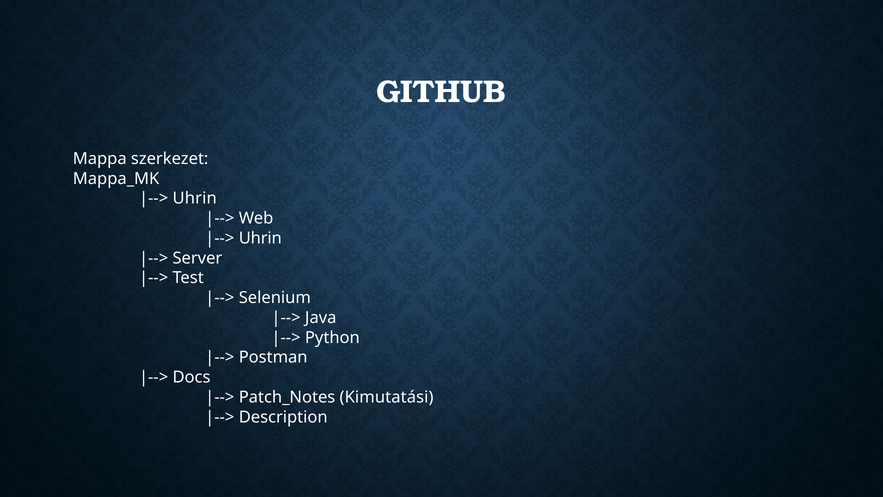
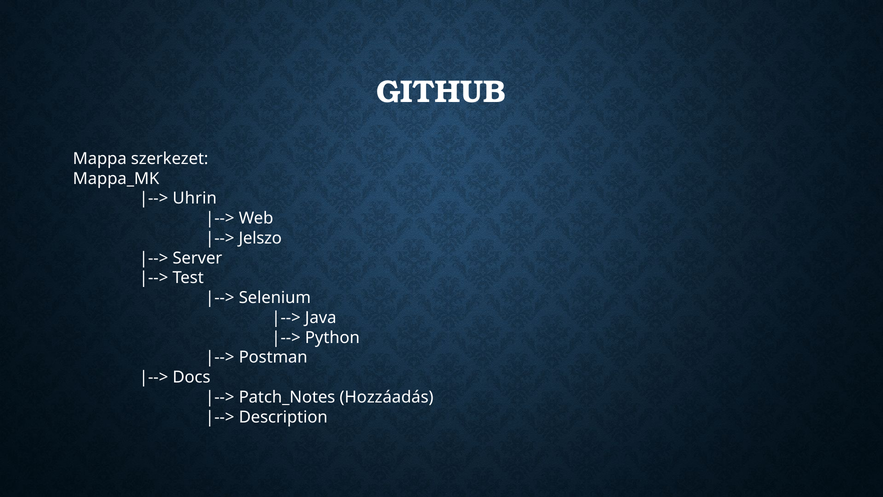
Uhrin: Uhrin -> Jelszo (260, 238)
Kimutatási: Kimutatási -> Hozzáadás (387, 397)
